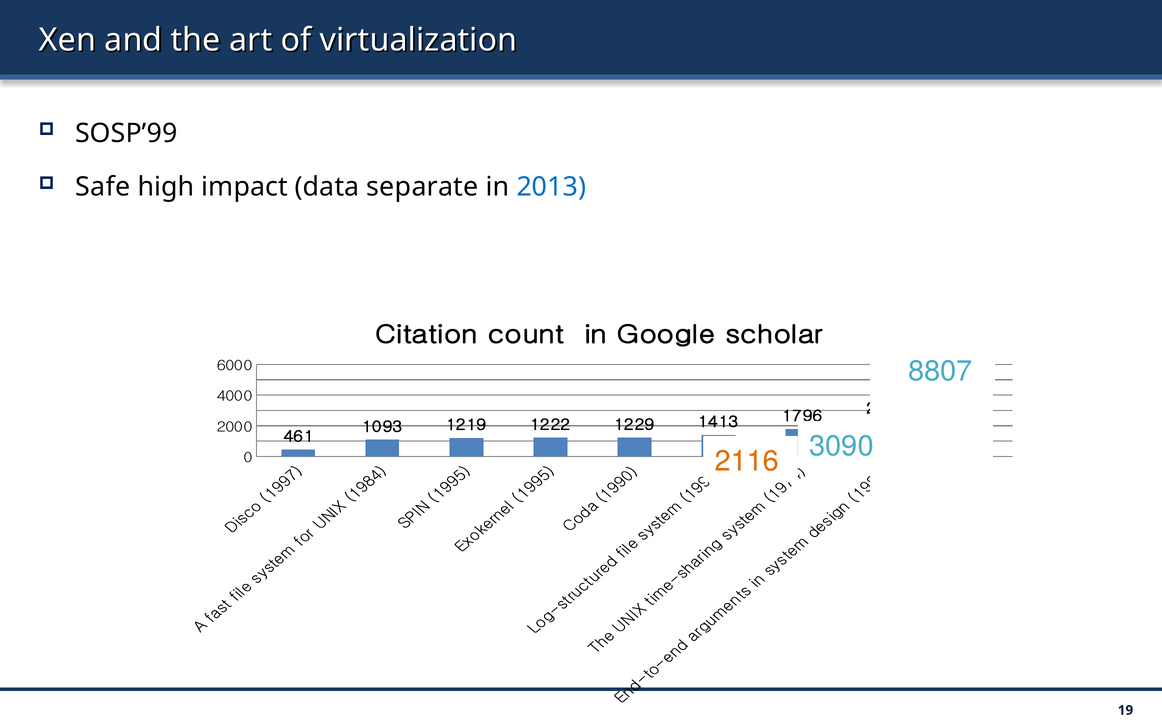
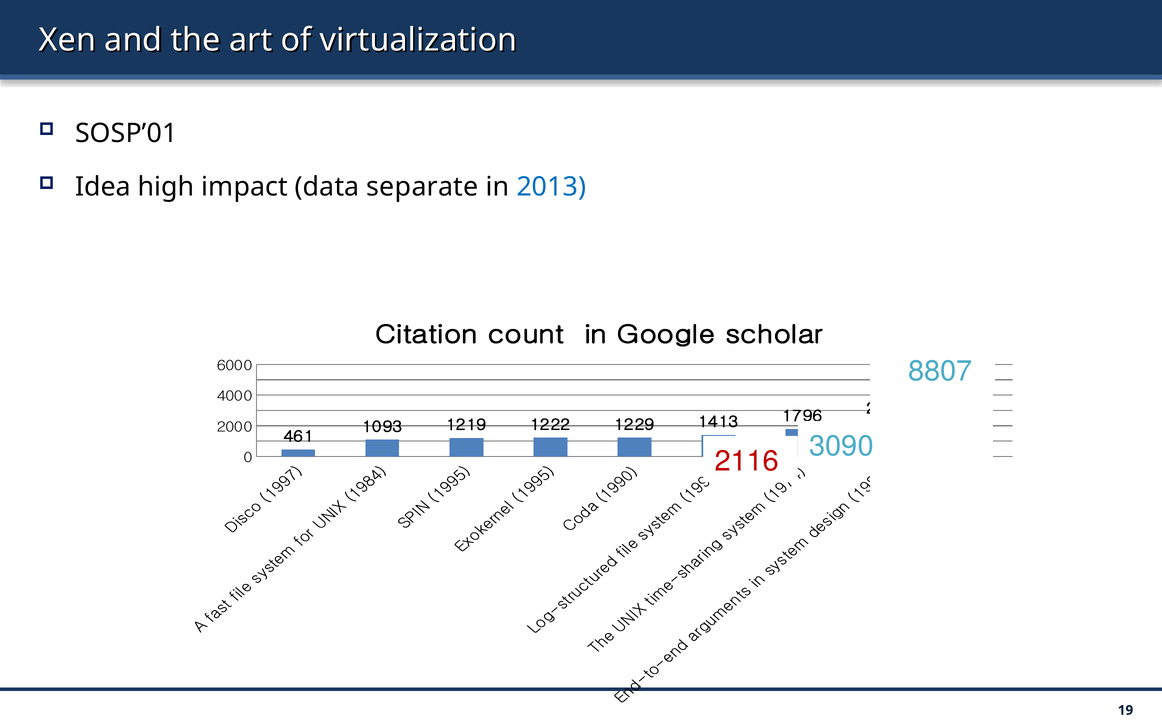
SOSP’99: SOSP’99 -> SOSP’01 (126, 133)
Safe: Safe -> Idea (103, 187)
2116 colour: orange -> red (747, 461)
